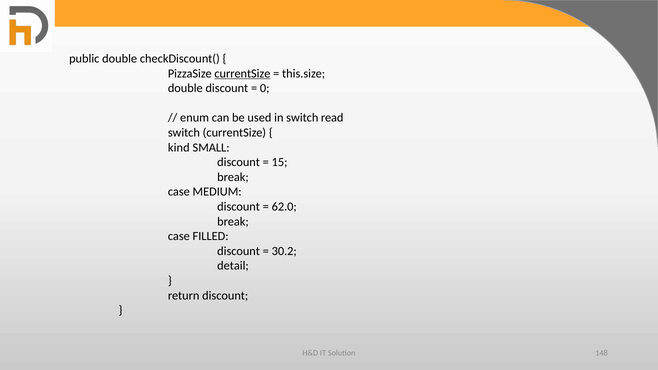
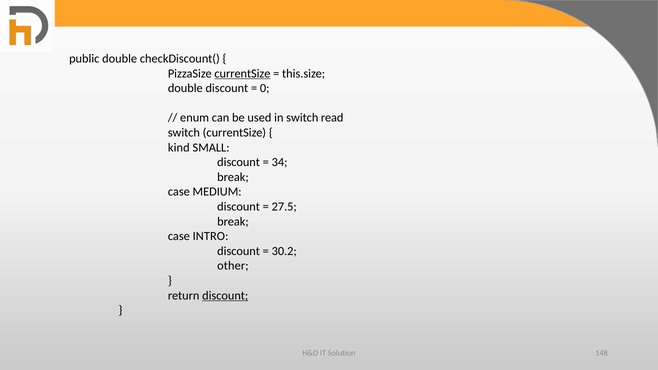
15: 15 -> 34 (280, 162)
62.0: 62.0 -> 27.5 (284, 207)
FILLED: FILLED -> INTRO (211, 236)
detail: detail -> other (233, 266)
discount underline: none -> present (225, 296)
